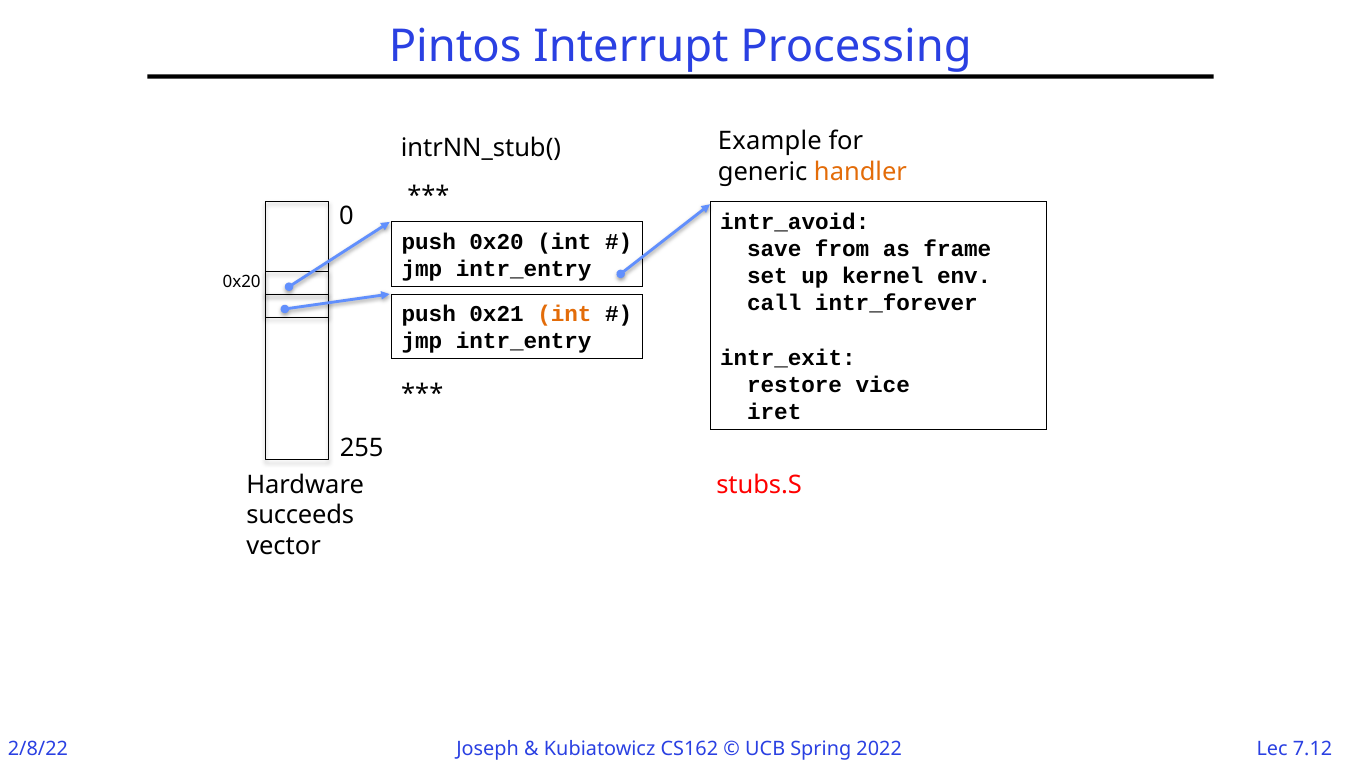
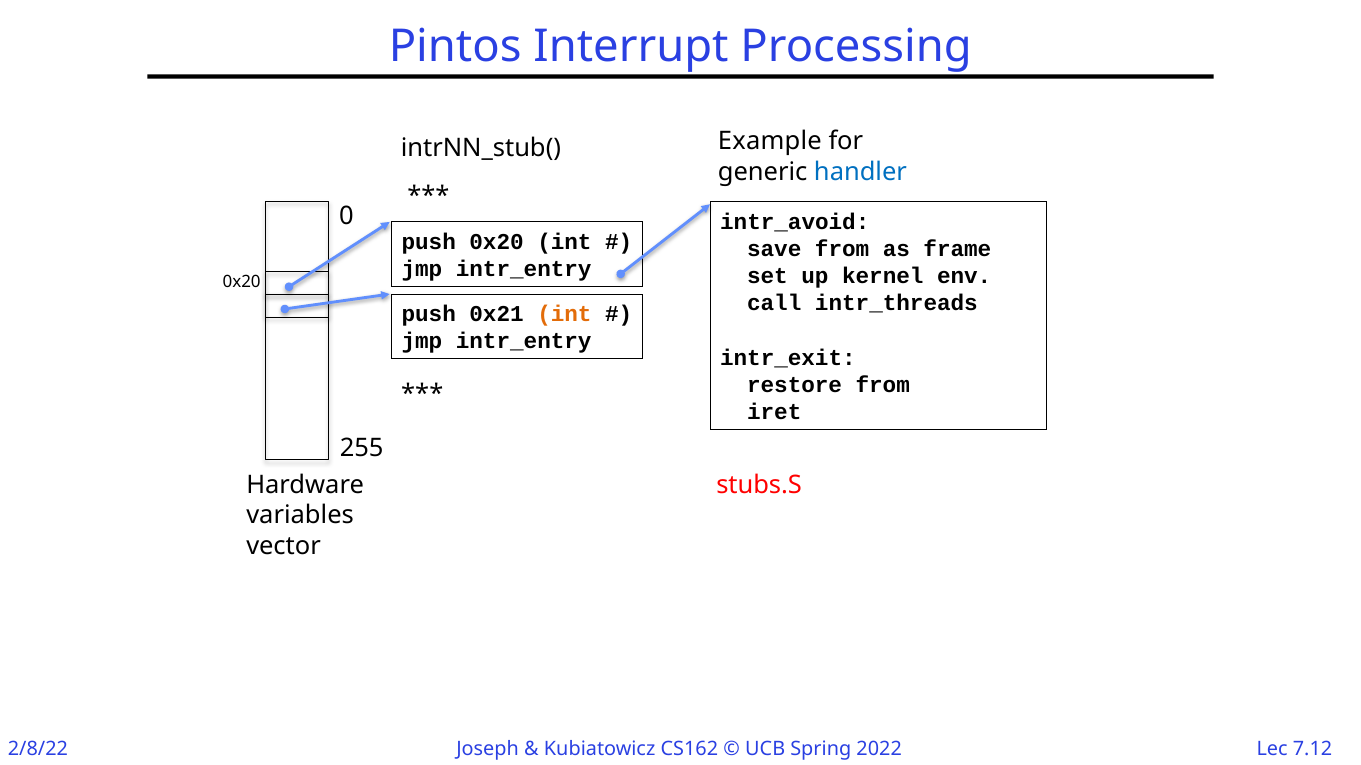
handler colour: orange -> blue (860, 172)
intr_forever: intr_forever -> intr_threads (896, 304)
restore vice: vice -> from (883, 385)
succeeds: succeeds -> variables (300, 516)
